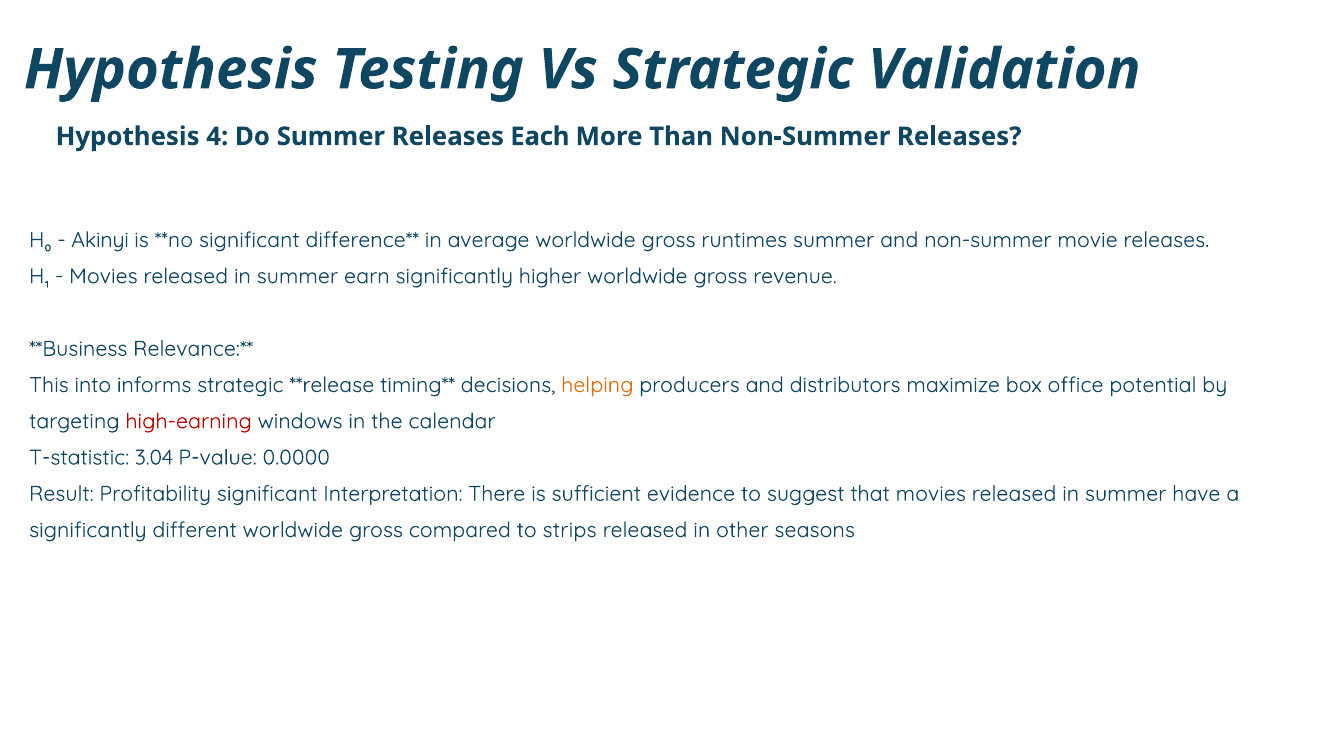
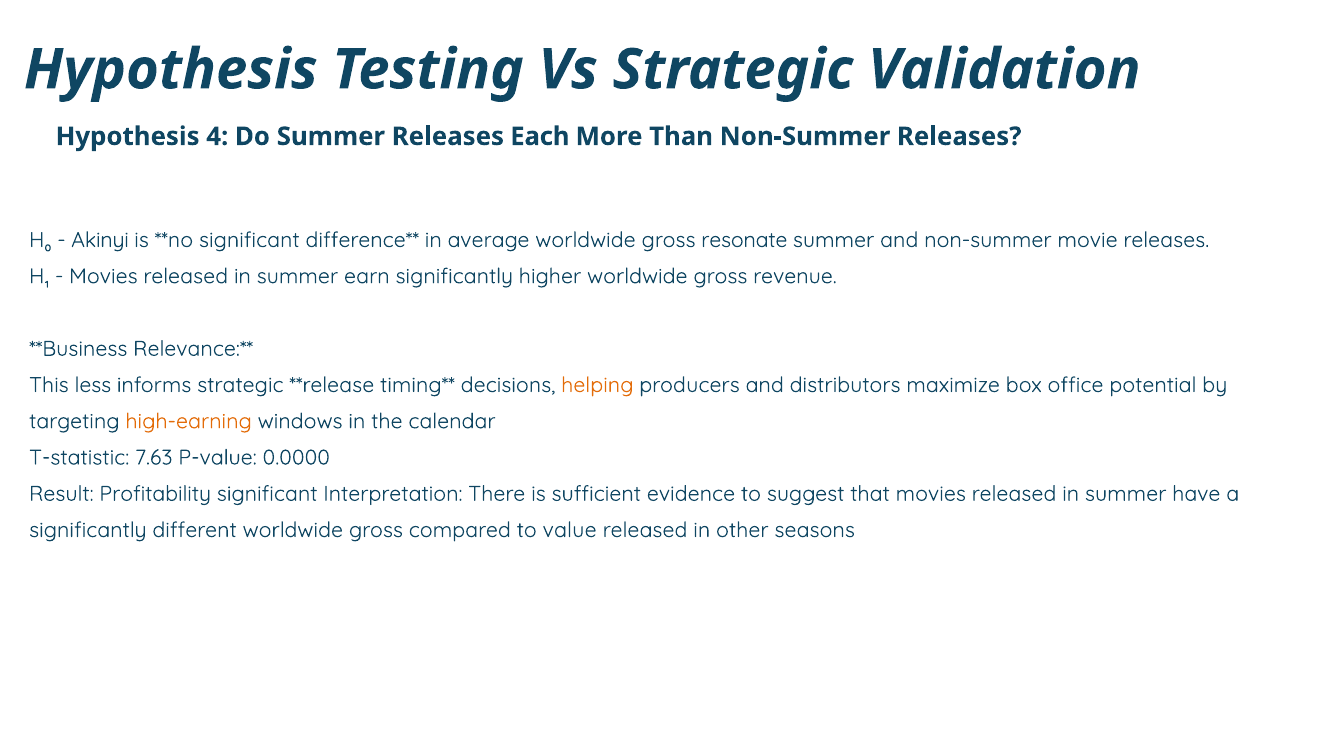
runtimes: runtimes -> resonate (744, 240)
into: into -> less (93, 385)
high-earning colour: red -> orange (189, 421)
3.04: 3.04 -> 7.63 (154, 458)
strips: strips -> value (570, 530)
